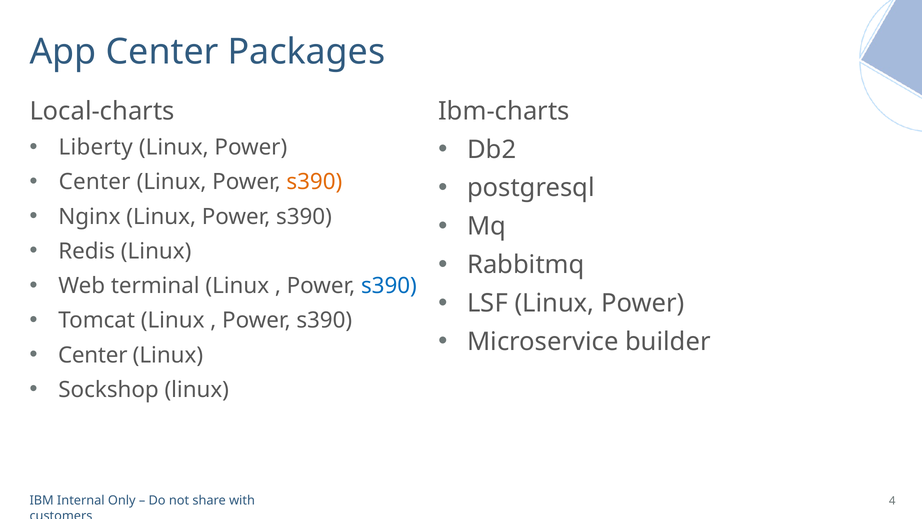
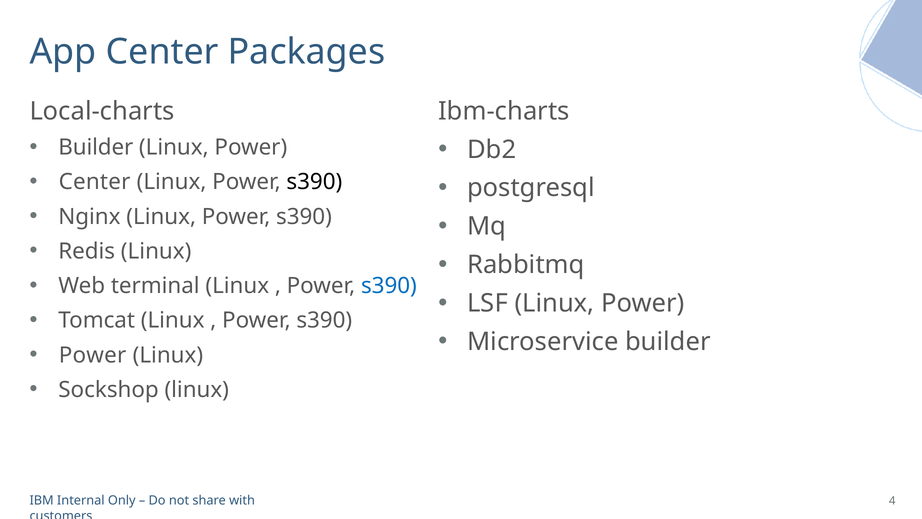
Liberty: Liberty -> Builder (96, 147)
s390 colour: orange -> black (314, 182)
Center: Center -> Power (93, 355)
